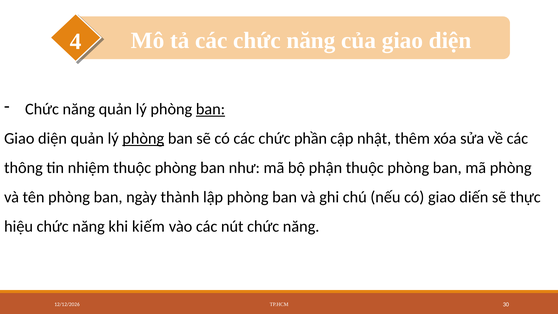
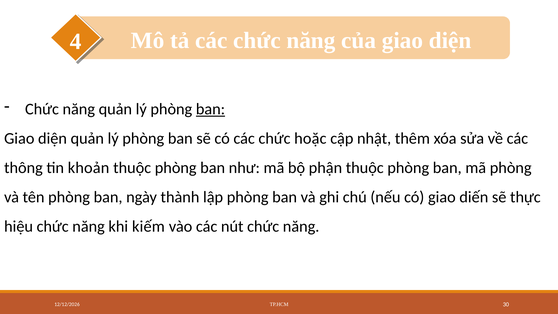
phòng underline: present -> none (143, 138)
phần: phần -> hoặc (310, 138)
nhiệm: nhiệm -> khoản (89, 168)
